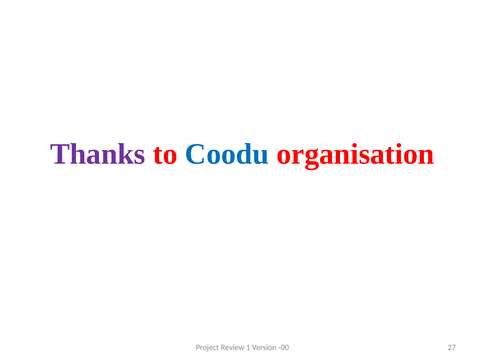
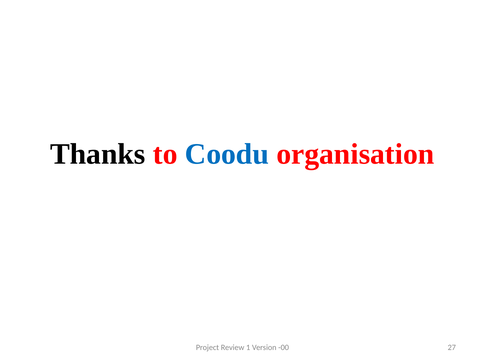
Thanks colour: purple -> black (98, 154)
